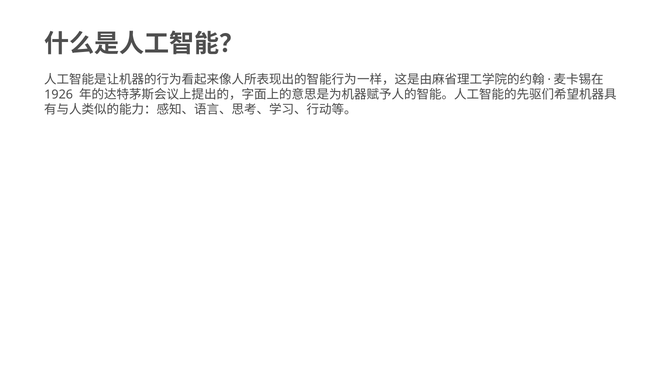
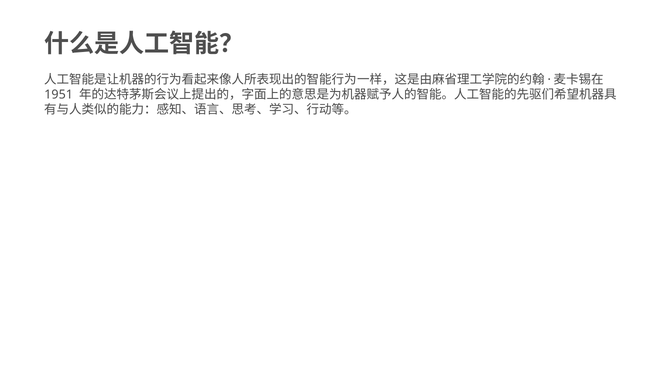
1926: 1926 -> 1951 (59, 95)
